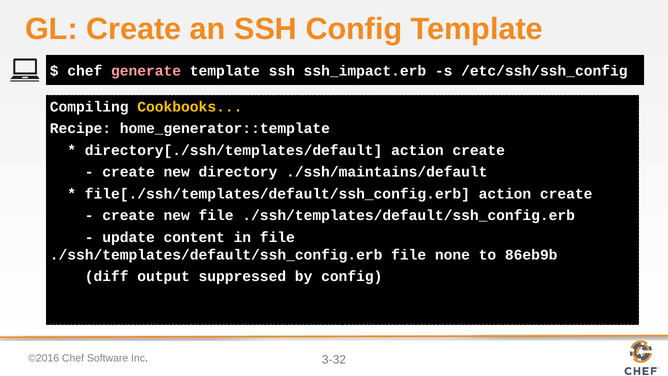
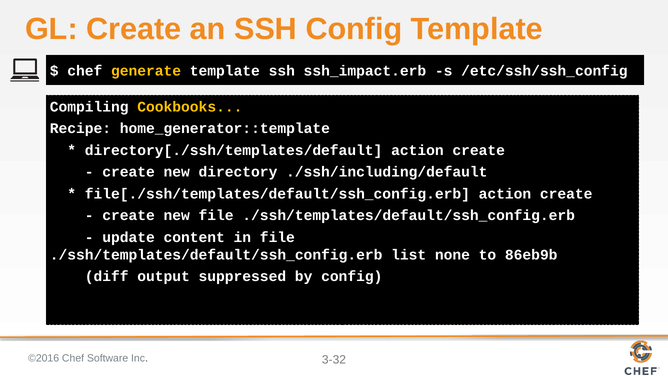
generate colour: pink -> yellow (146, 71)
./ssh/maintains/default: ./ssh/maintains/default -> ./ssh/including/default (387, 172)
./ssh/templates/default/ssh_config.erb file: file -> list (409, 255)
